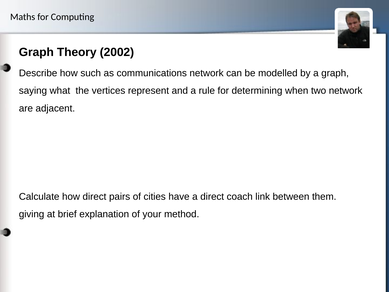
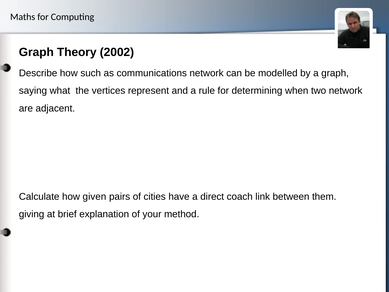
how direct: direct -> given (94, 196)
